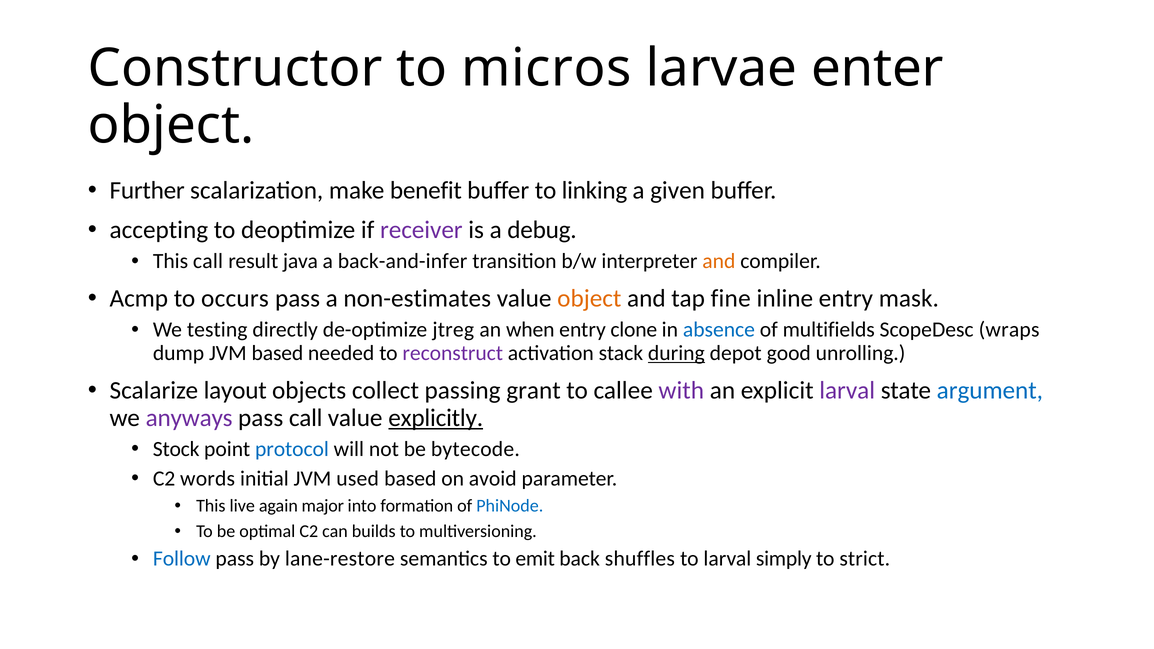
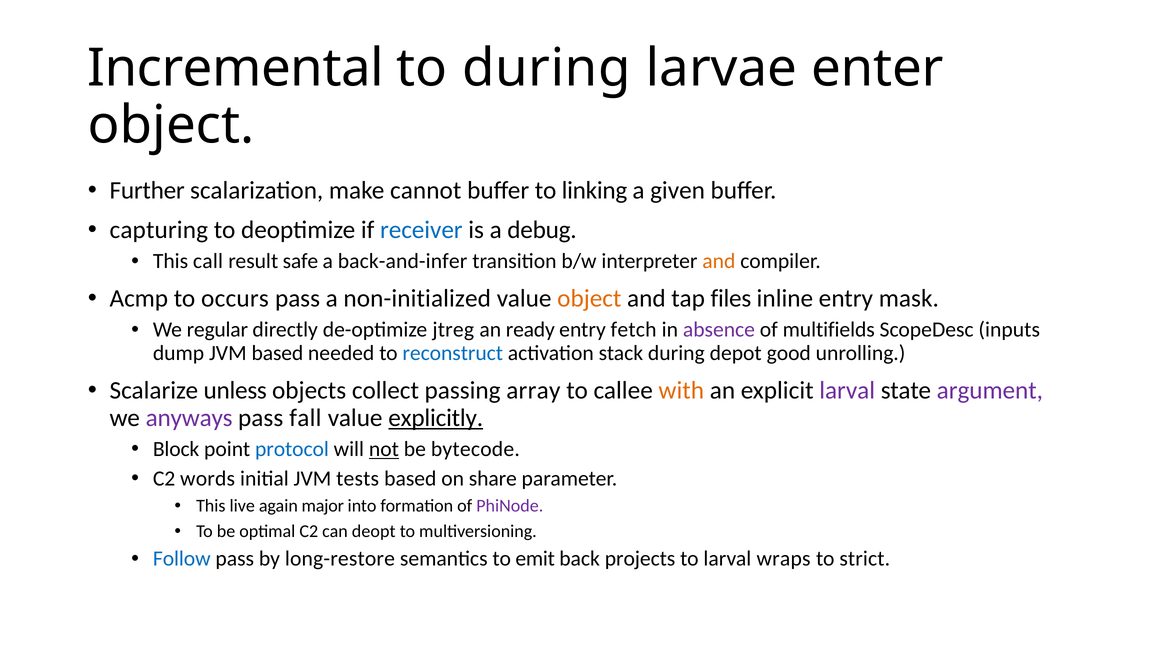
Constructor: Constructor -> Incremental (236, 68)
to micros: micros -> during (546, 68)
benefit: benefit -> cannot (426, 191)
accepting: accepting -> capturing (159, 230)
receiver colour: purple -> blue (421, 230)
java: java -> safe (300, 261)
non-estimates: non-estimates -> non-initialized (417, 299)
fine: fine -> files (731, 299)
testing: testing -> regular (217, 330)
when: when -> ready (530, 330)
clone: clone -> fetch (634, 330)
absence colour: blue -> purple (719, 330)
wraps: wraps -> inputs (1009, 330)
reconstruct colour: purple -> blue (453, 353)
during underline: present -> none (676, 353)
layout: layout -> unless (235, 391)
grant: grant -> array (533, 391)
with colour: purple -> orange (681, 391)
argument colour: blue -> purple (990, 391)
pass call: call -> fall (305, 418)
Stock: Stock -> Block (176, 449)
not underline: none -> present (384, 449)
used: used -> tests (358, 479)
avoid: avoid -> share (493, 479)
PhiNode colour: blue -> purple (510, 506)
builds: builds -> deopt (374, 531)
lane-restore: lane-restore -> long-restore (340, 559)
shuffles: shuffles -> projects (640, 559)
simply: simply -> wraps (784, 559)
